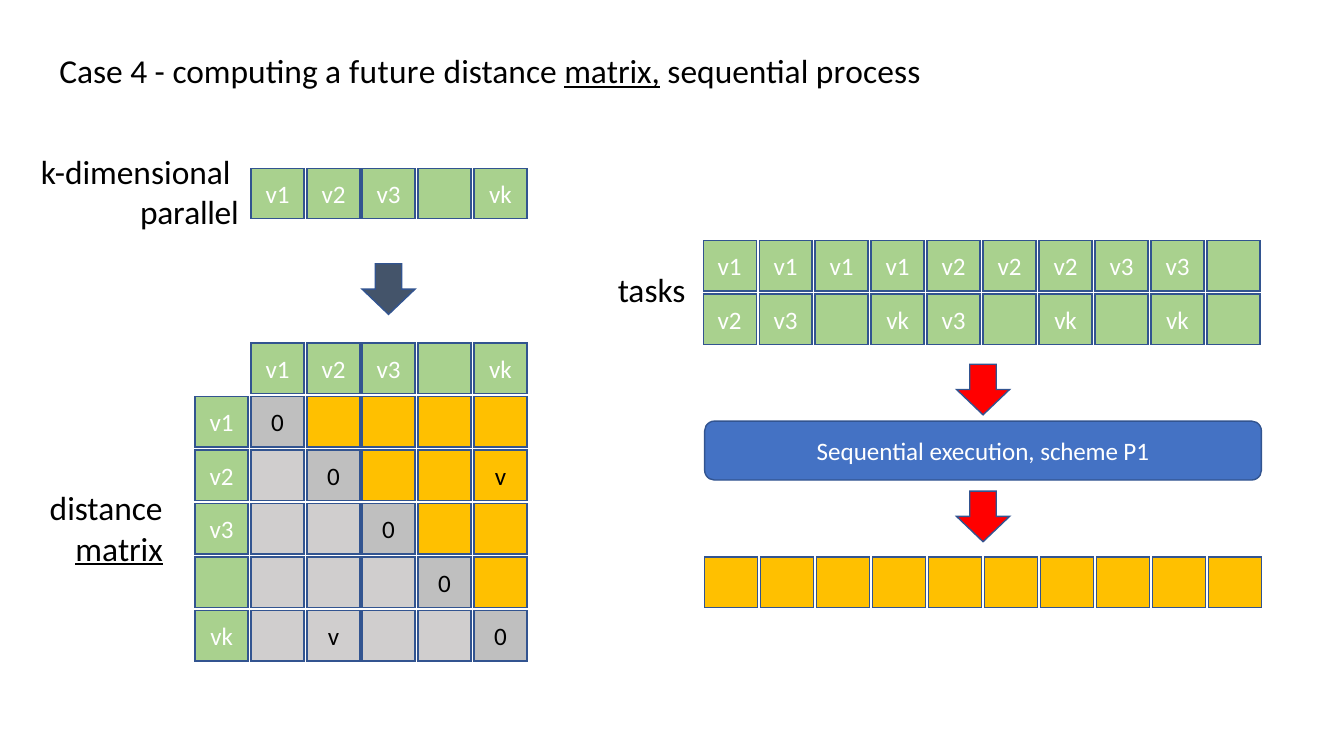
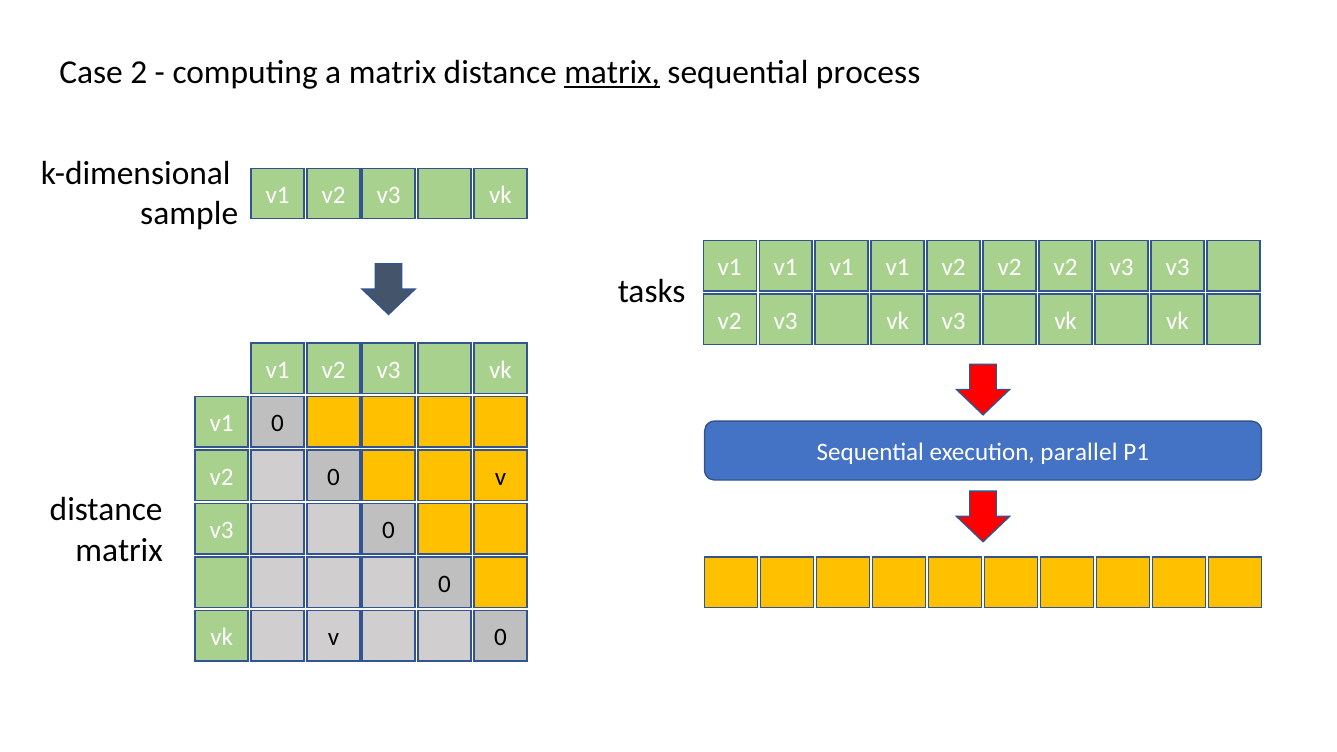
4: 4 -> 2 (139, 73)
a future: future -> matrix (393, 73)
parallel: parallel -> sample (189, 213)
scheme: scheme -> parallel (1079, 452)
matrix underline: present -> none (119, 550)
